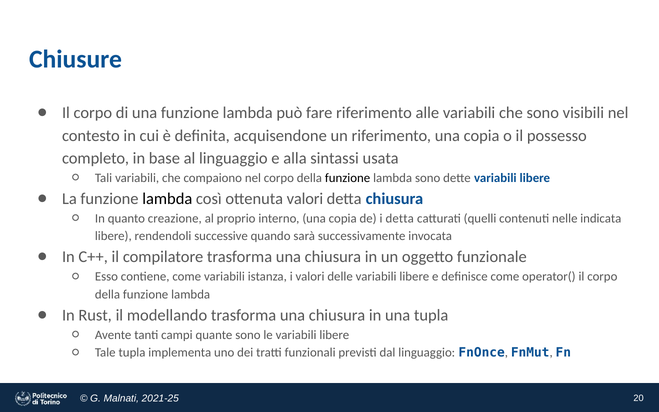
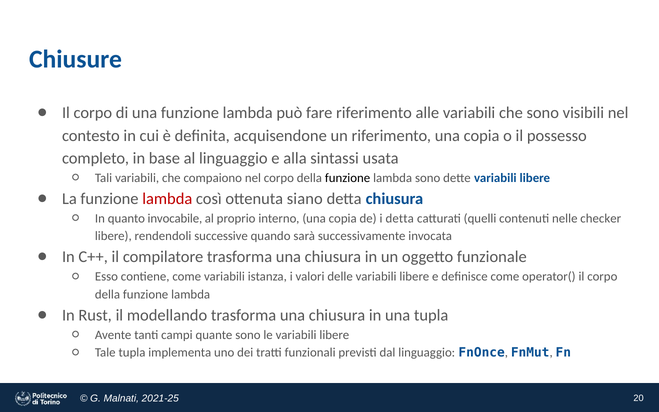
lambda colour: black -> red (167, 199)
ottenuta valori: valori -> siano (305, 199)
creazione: creazione -> invocabile (175, 218)
indicata: indicata -> checker (601, 218)
